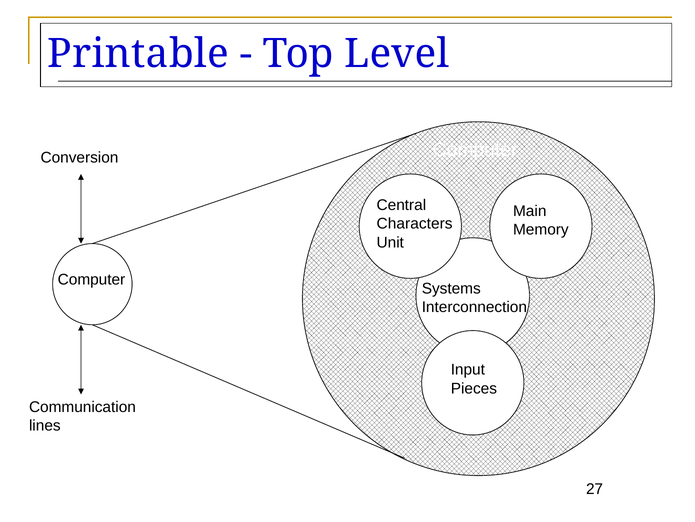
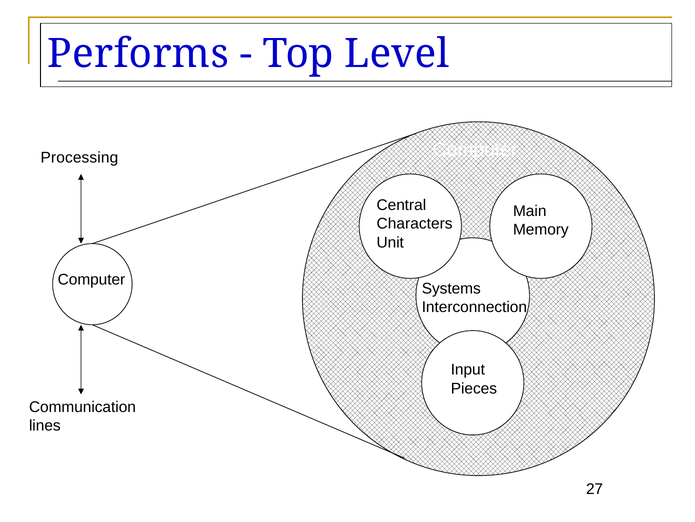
Printable: Printable -> Performs (138, 54)
Conversion: Conversion -> Processing (79, 157)
